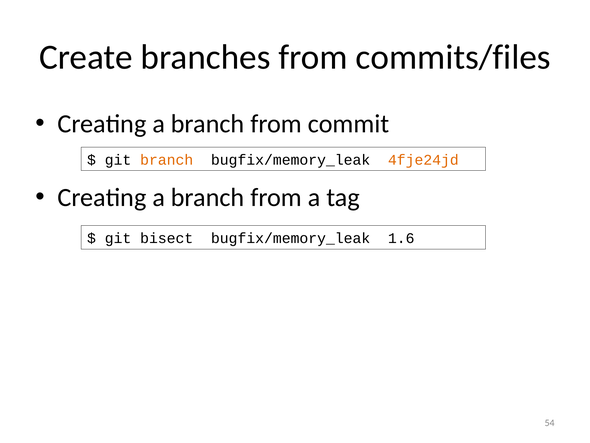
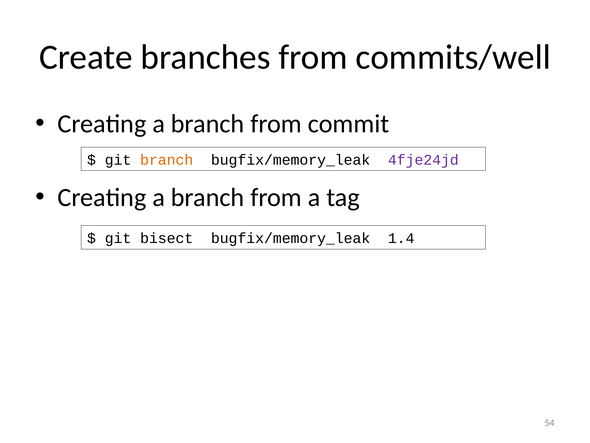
commits/files: commits/files -> commits/well (453, 57)
4fje24jd colour: orange -> purple (423, 160)
1.6: 1.6 -> 1.4 (401, 238)
